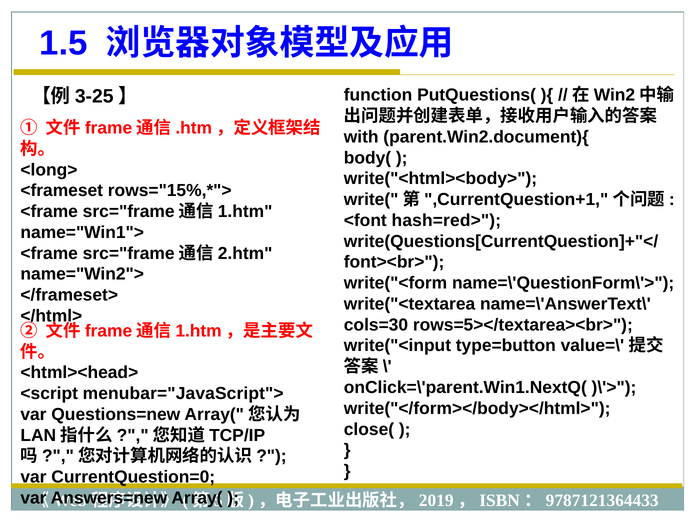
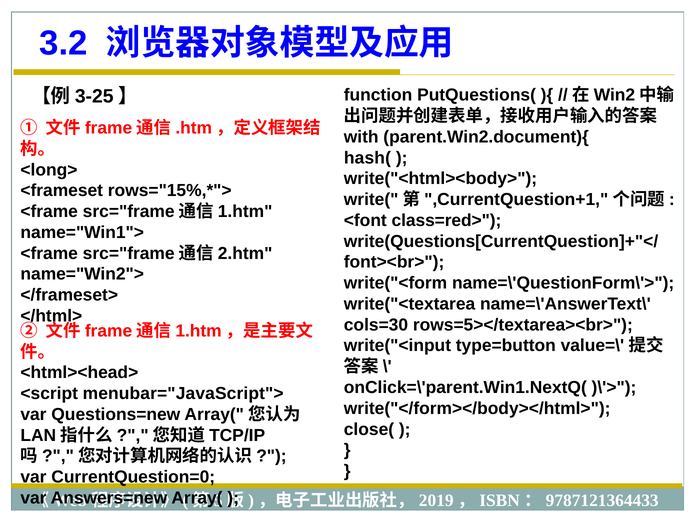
1.5: 1.5 -> 3.2 (64, 43)
body(: body( -> hash( (367, 158)
hash=red>: hash=red> -> class=red> (446, 220)
